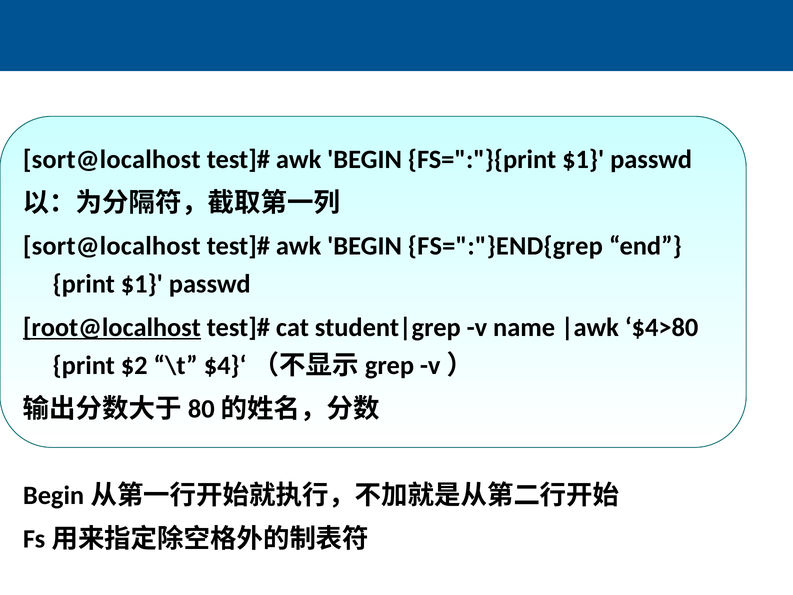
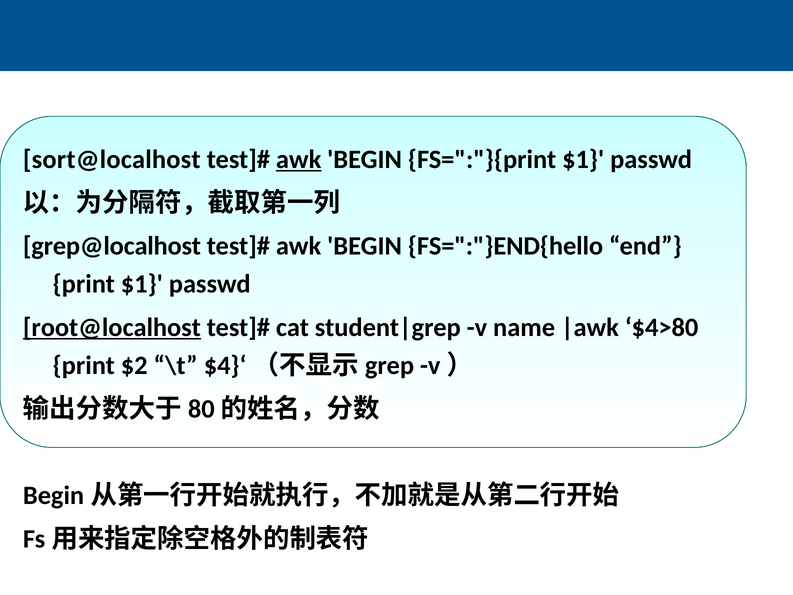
awk underline: none -> present (299, 159)
sort@localhost: sort@localhost -> grep@localhost (112, 246)
FS=":"}END{grep: FS=":"}END{grep -> FS=":"}END{hello (506, 246)
